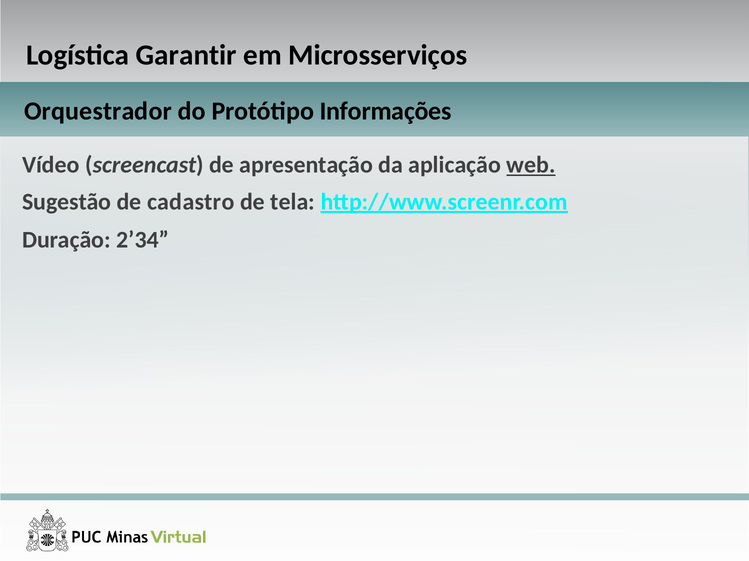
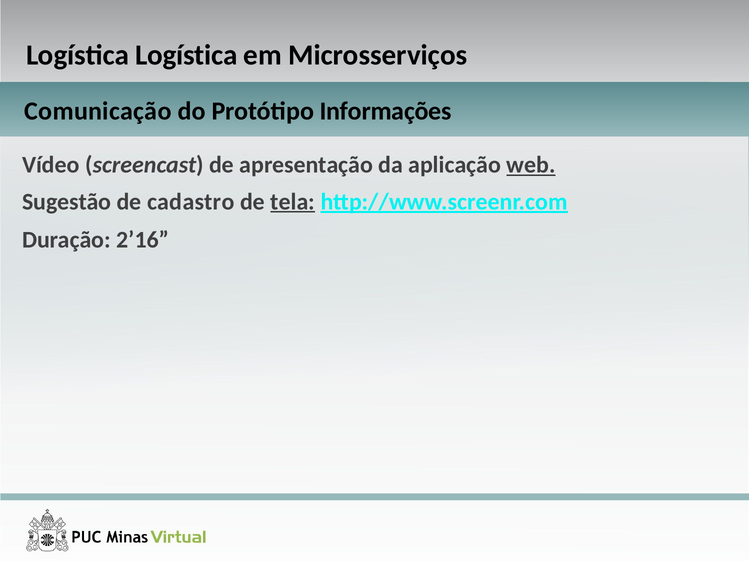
Logística Garantir: Garantir -> Logística (186, 55)
Orquestrador: Orquestrador -> Comunicação (98, 111)
tela underline: none -> present (293, 202)
2’34: 2’34 -> 2’16 (143, 240)
